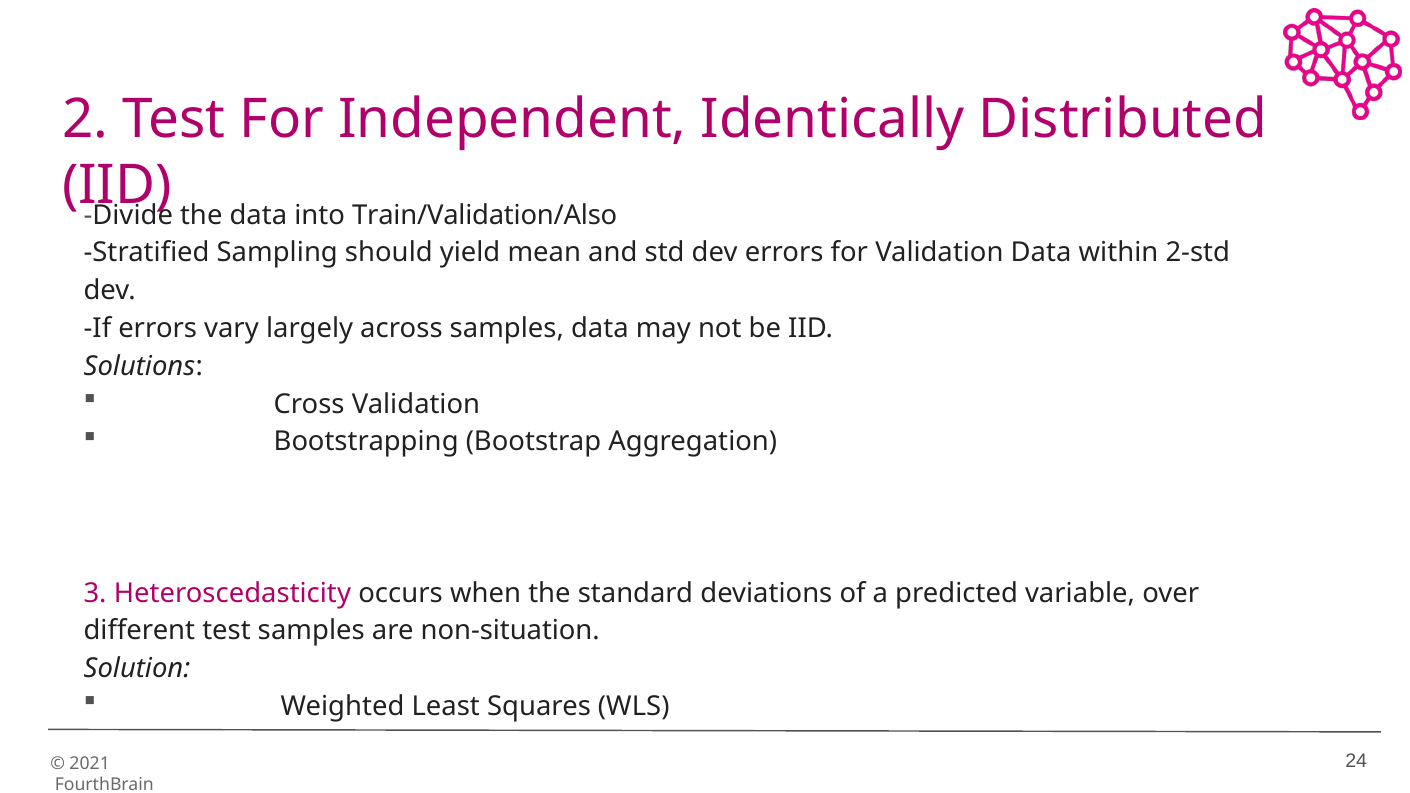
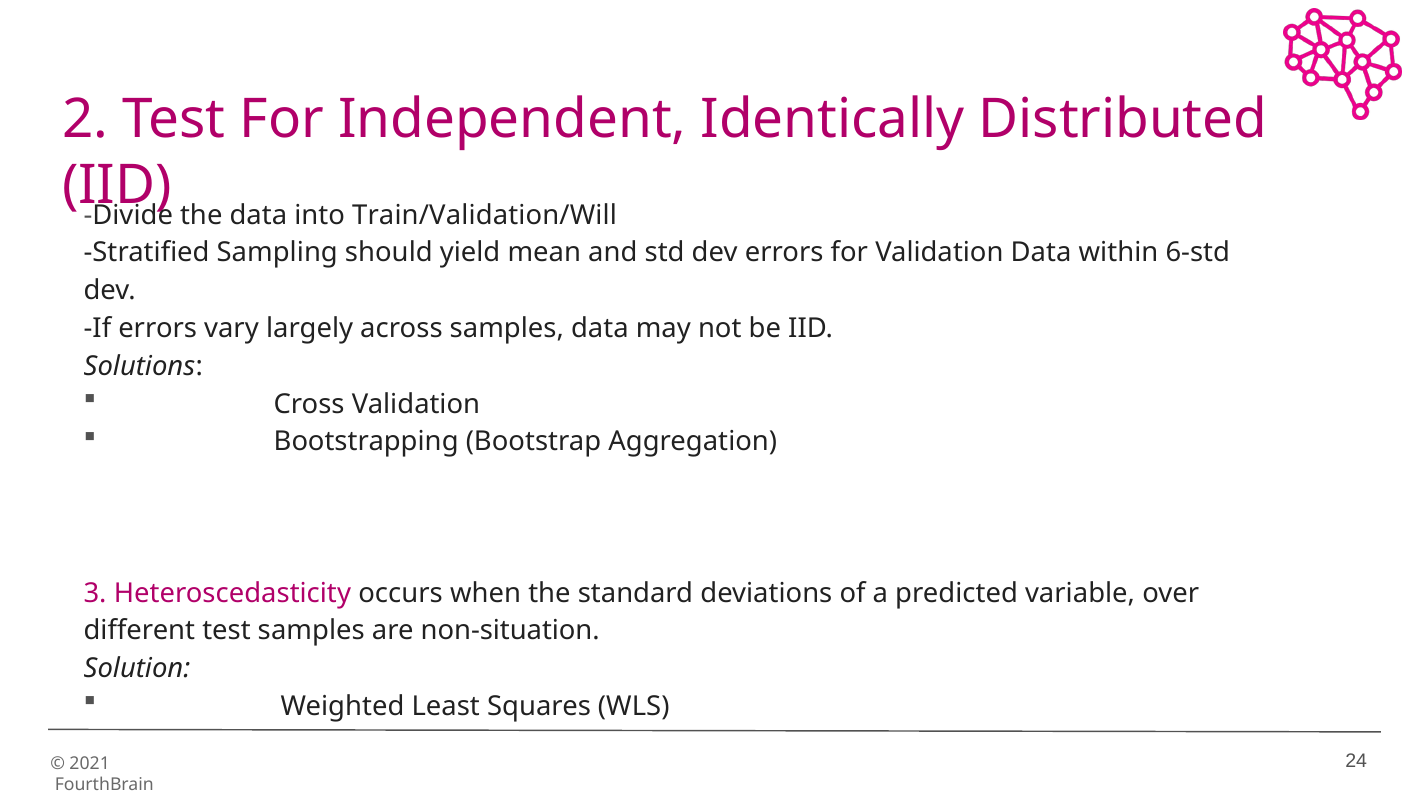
Train/Validation/Also: Train/Validation/Also -> Train/Validation/Will (485, 215)
2-std: 2-std -> 6-std (1198, 253)
